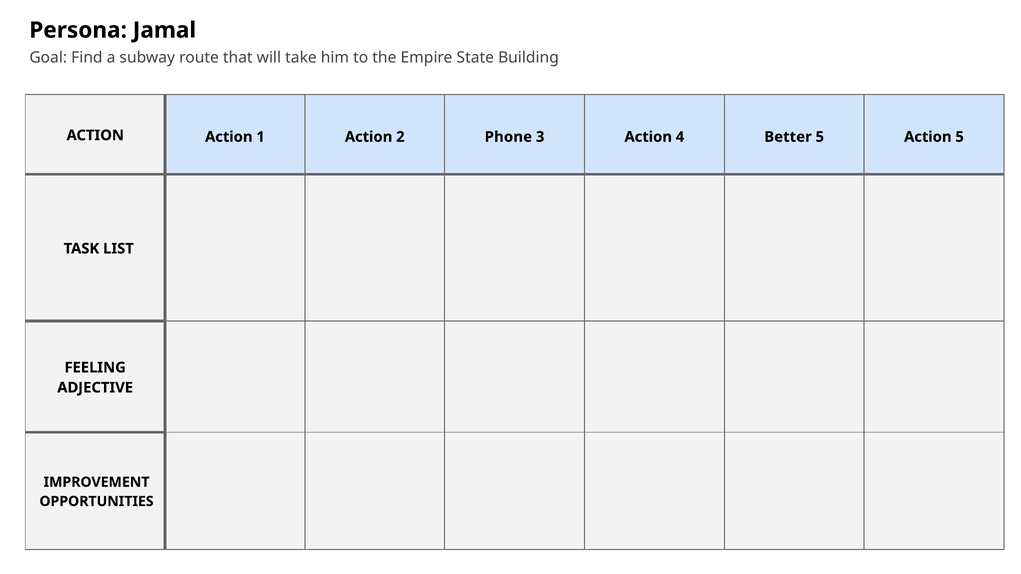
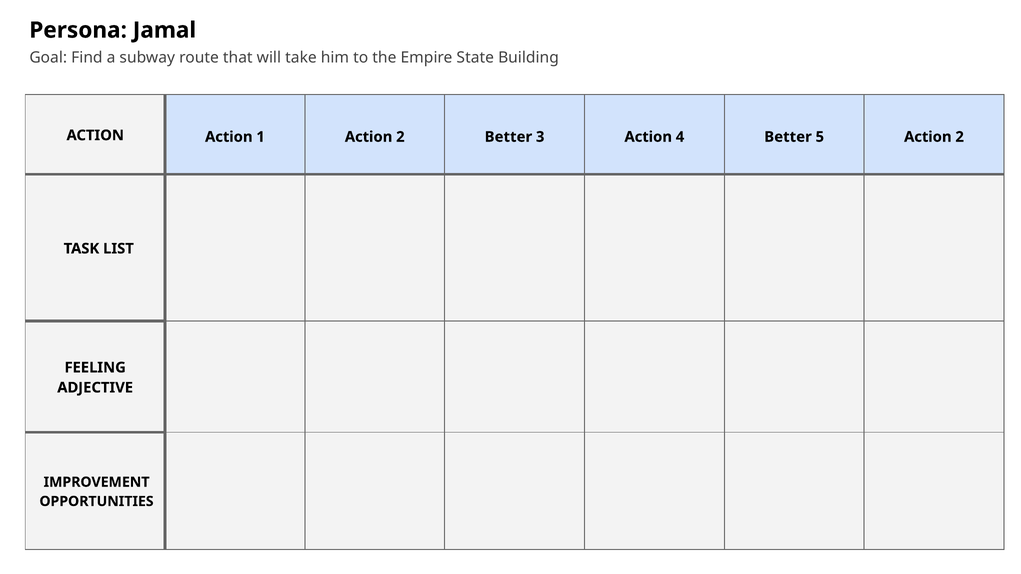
2 Phone: Phone -> Better (508, 137)
5 Action 5: 5 -> 2 (960, 137)
